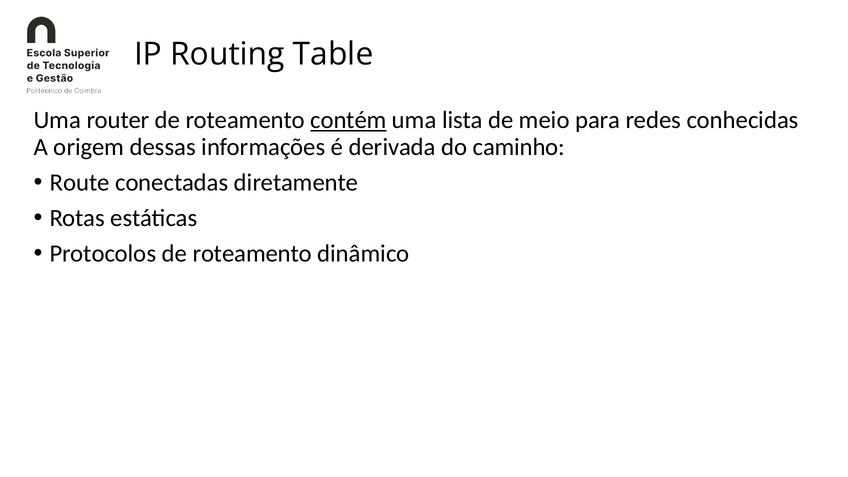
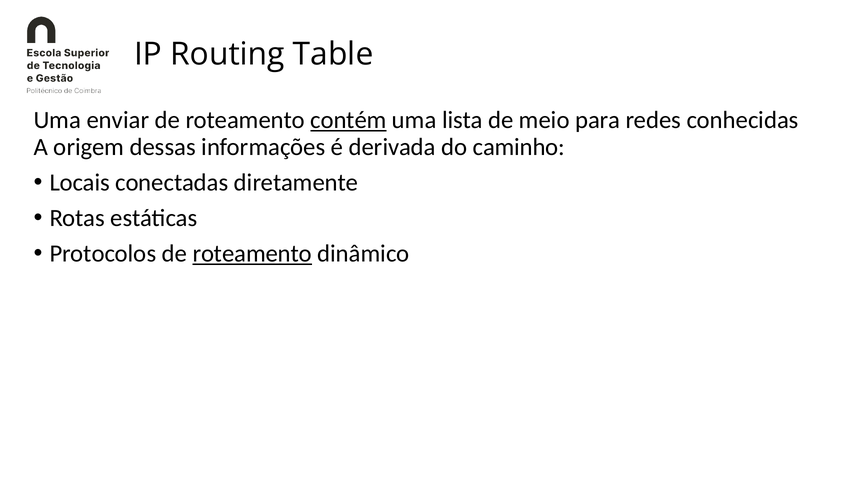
router: router -> enviar (118, 120)
Route: Route -> Locais (80, 182)
roteamento underline: none -> present (252, 254)
